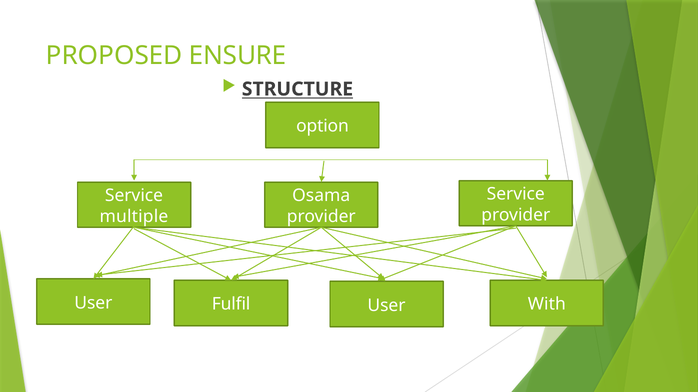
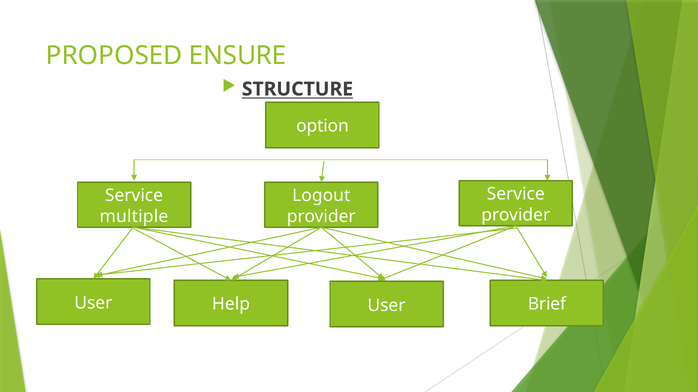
Osama: Osama -> Logout (321, 196)
With: With -> Brief (547, 305)
Fulfil: Fulfil -> Help (231, 305)
